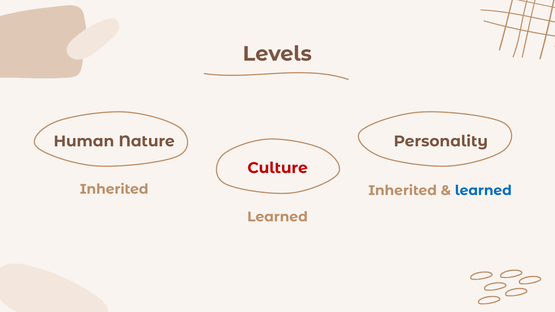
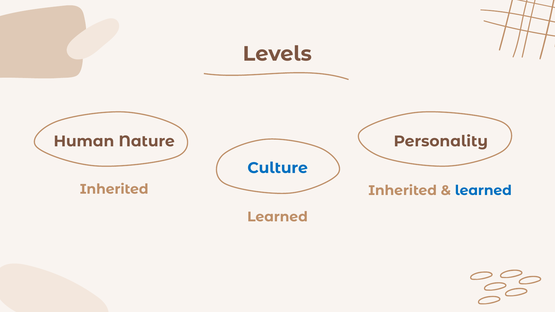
Culture colour: red -> blue (278, 168)
